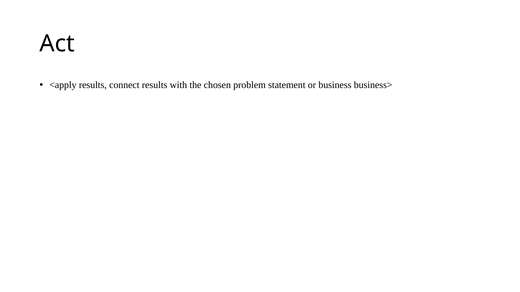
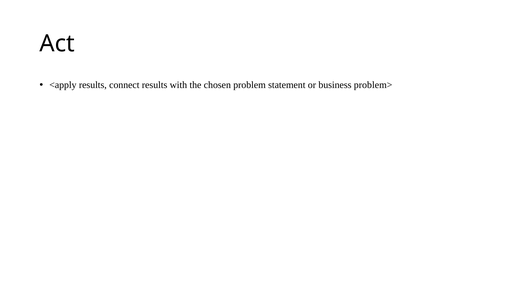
business>: business> -> problem> (373, 85)
